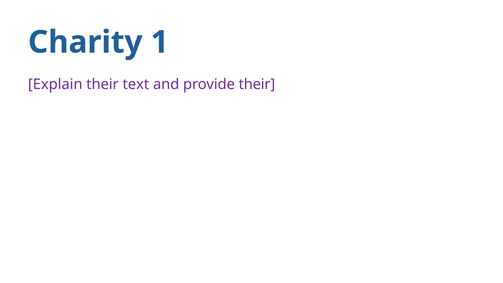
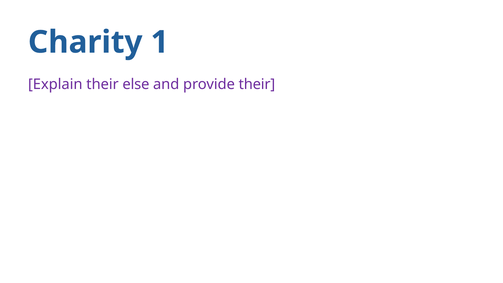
text: text -> else (136, 84)
